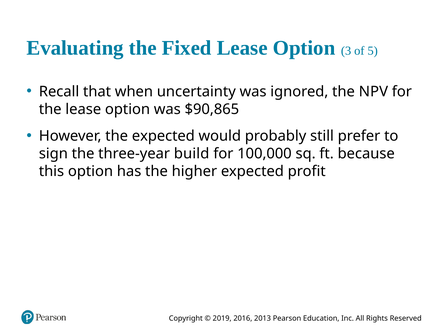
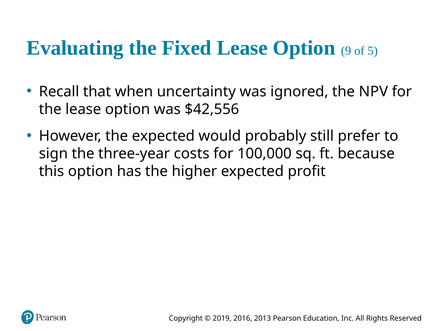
3: 3 -> 9 (346, 51)
$90,865: $90,865 -> $42,556 (212, 109)
build: build -> costs (192, 154)
